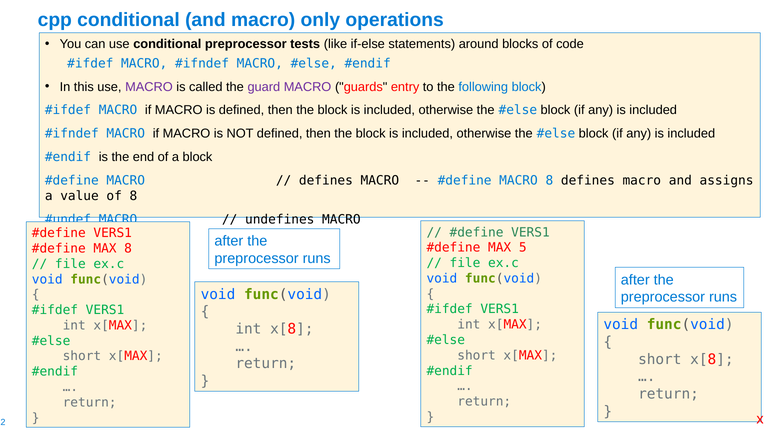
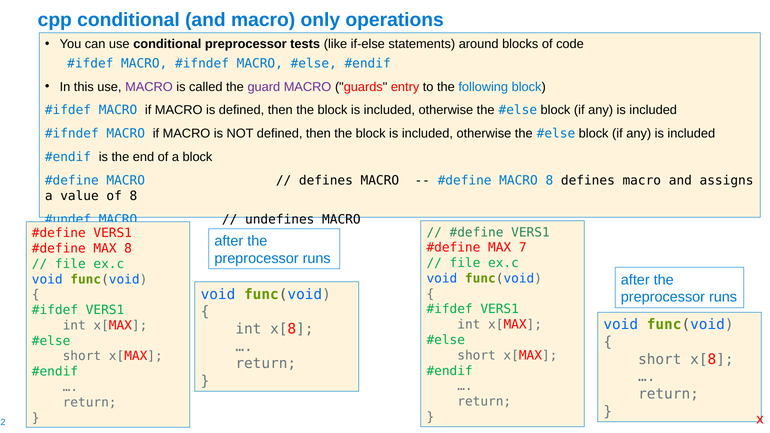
5: 5 -> 7 (523, 248)
